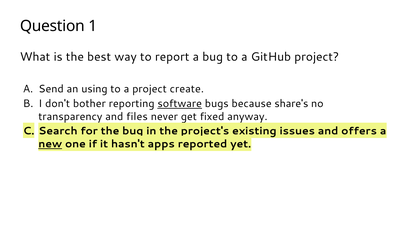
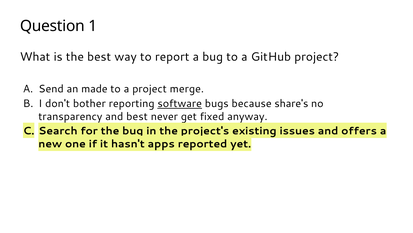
using: using -> made (94, 89)
create: create -> merge (187, 89)
and files: files -> best (137, 116)
new underline: present -> none (50, 144)
